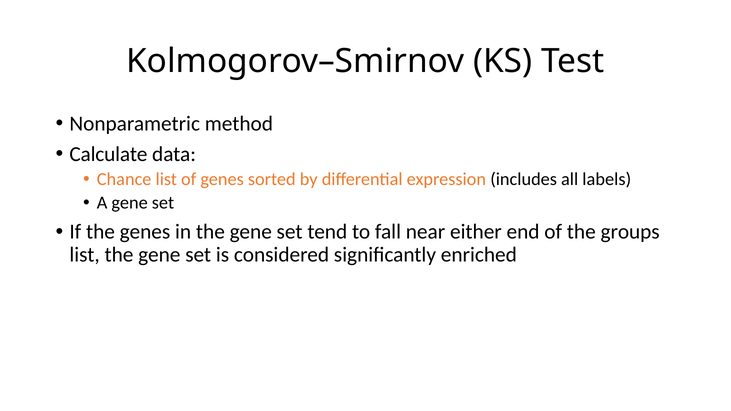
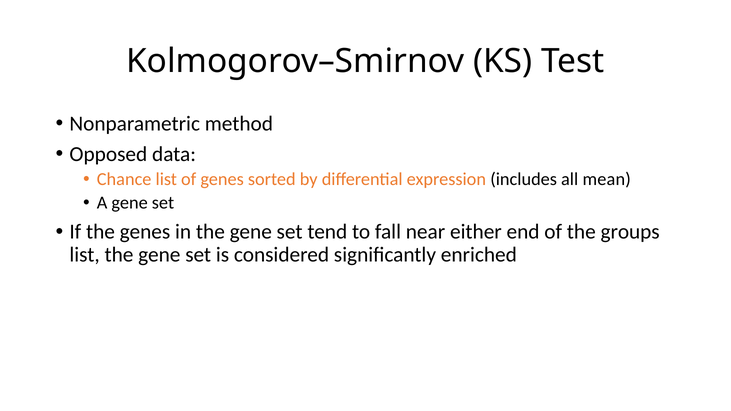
Calculate: Calculate -> Opposed (108, 154)
labels: labels -> mean (607, 179)
